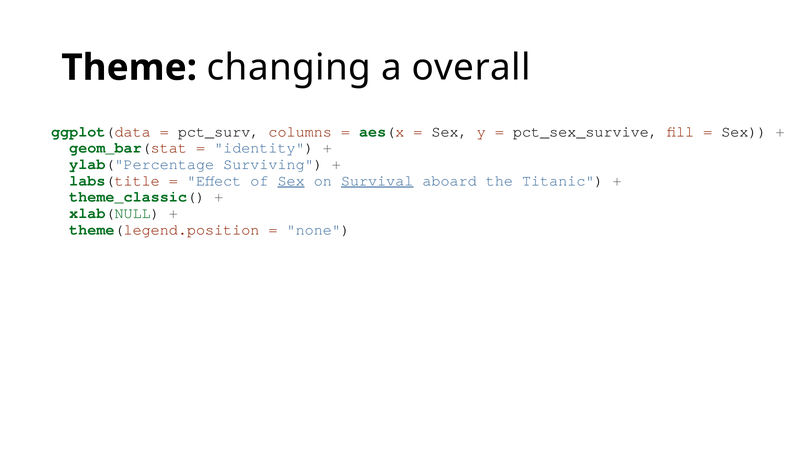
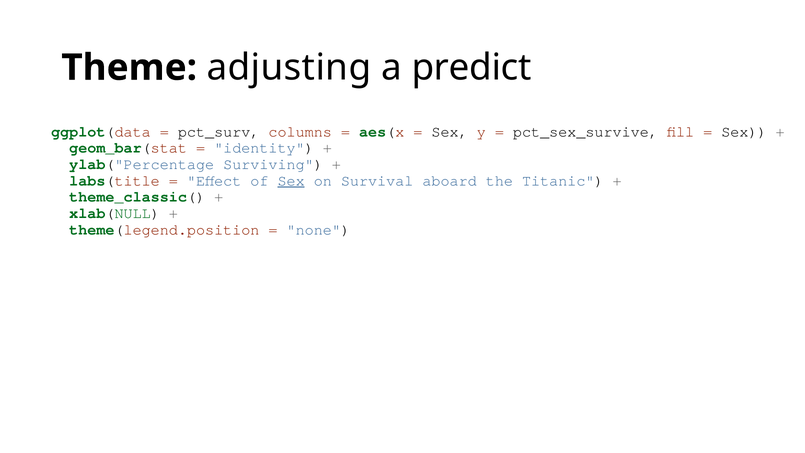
changing: changing -> adjusting (289, 68)
overall: overall -> predict (471, 68)
Survival underline: present -> none (377, 181)
